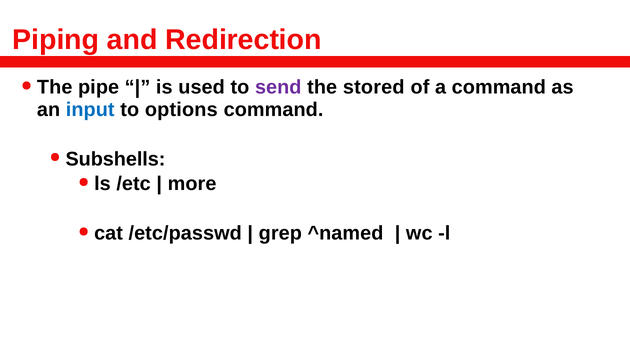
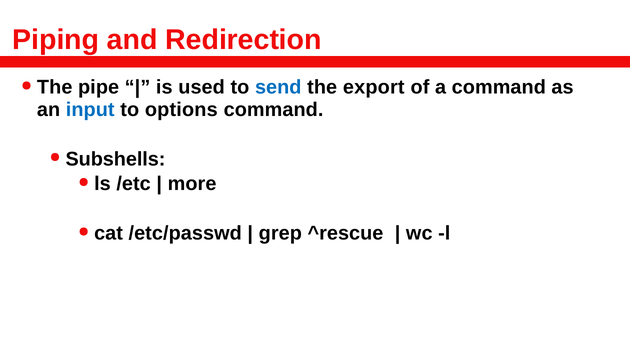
send colour: purple -> blue (278, 87)
stored: stored -> export (374, 87)
^named: ^named -> ^rescue (345, 233)
